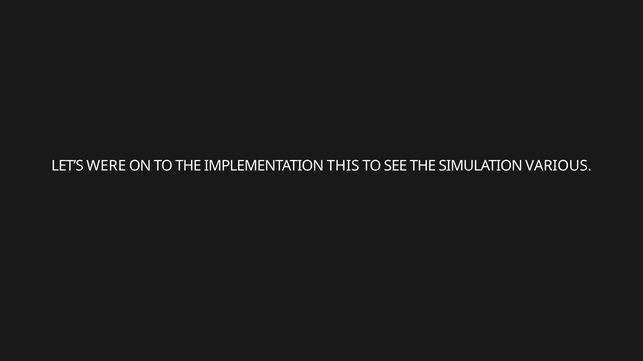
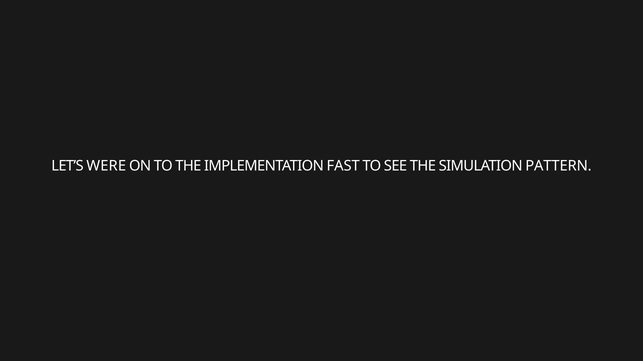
THIS: THIS -> FAST (343, 166)
VARIOUS: VARIOUS -> PATTERN (558, 166)
